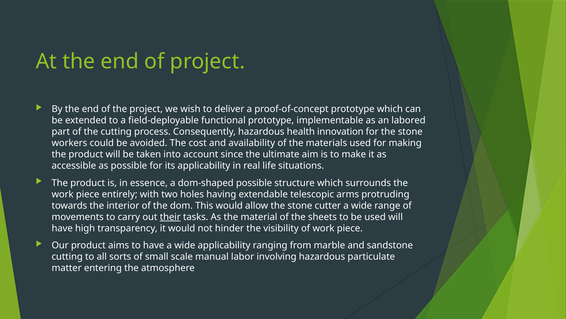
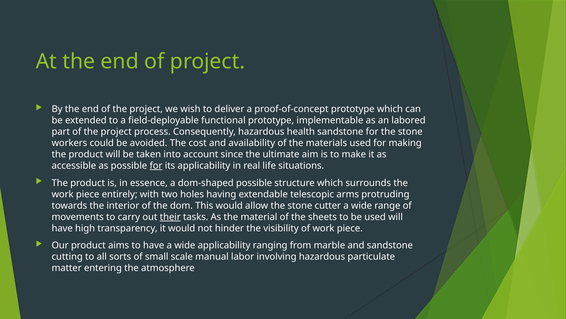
part of the cutting: cutting -> project (116, 131)
health innovation: innovation -> sandstone (340, 131)
for underline: none -> present (156, 165)
